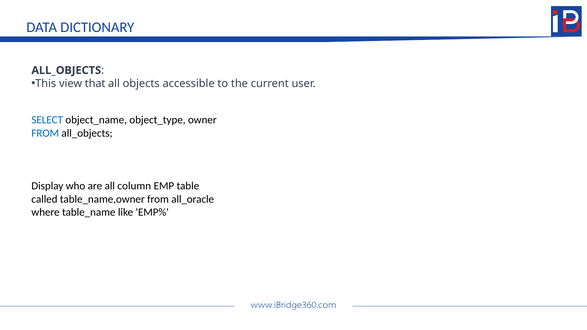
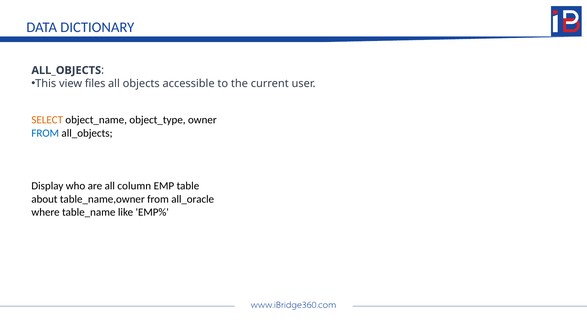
that: that -> files (95, 84)
SELECT colour: blue -> orange (47, 120)
called: called -> about (44, 199)
